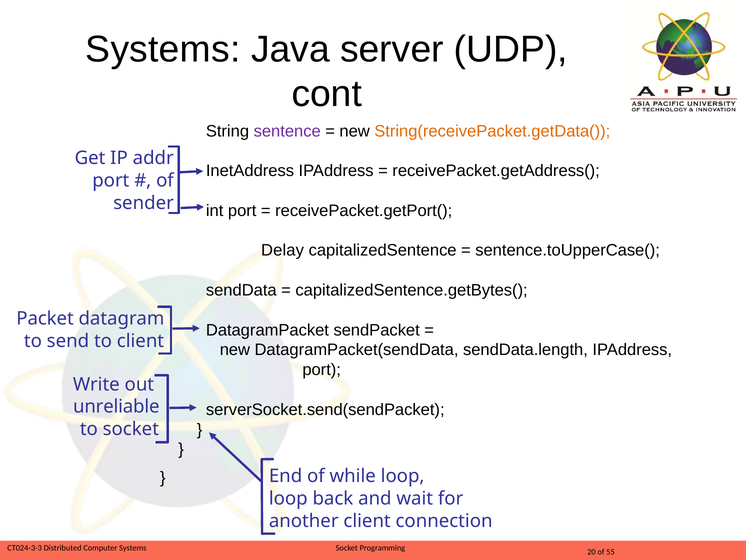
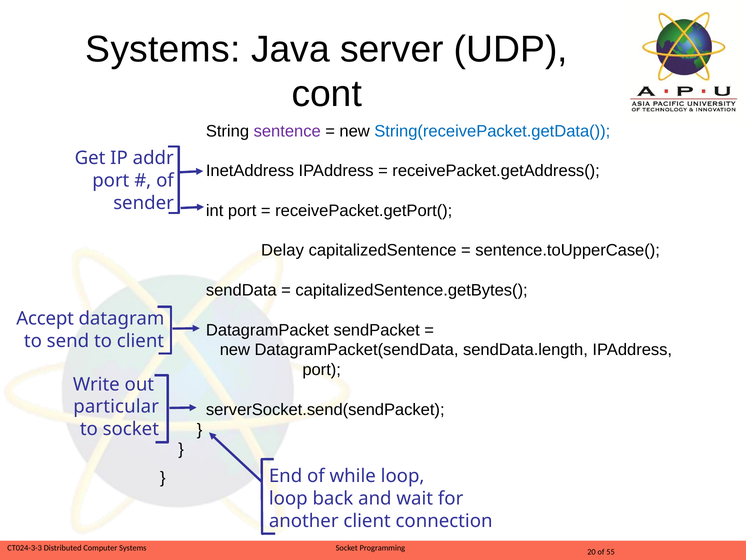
String(receivePacket.getData( colour: orange -> blue (492, 131)
Packet: Packet -> Accept (45, 318)
unreliable: unreliable -> particular (116, 406)
